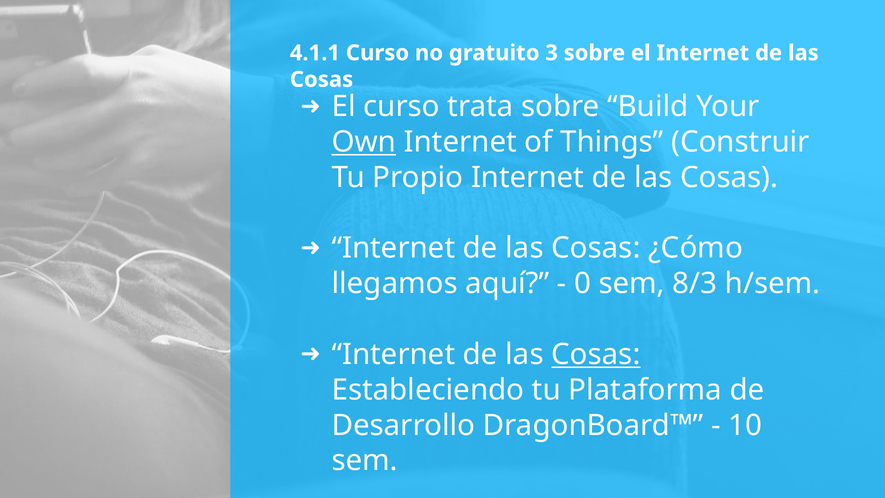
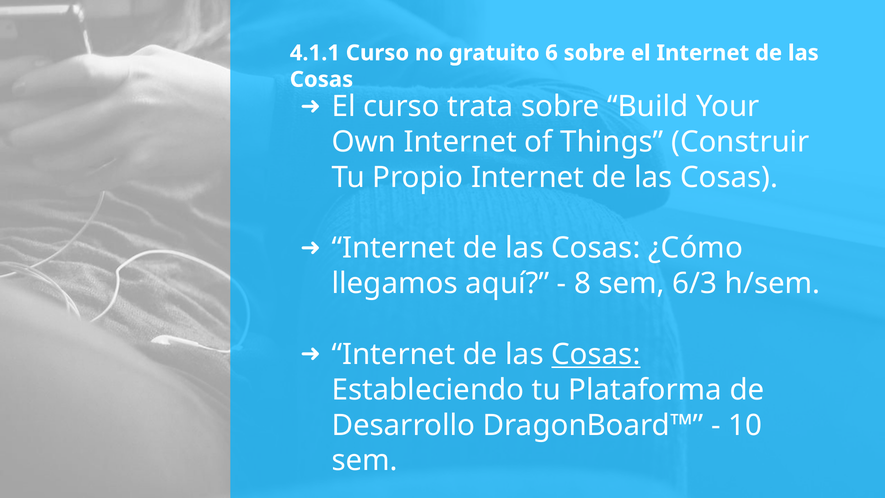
3: 3 -> 6 (552, 53)
Own underline: present -> none (364, 142)
0: 0 -> 8 (582, 284)
8/3: 8/3 -> 6/3 (695, 284)
